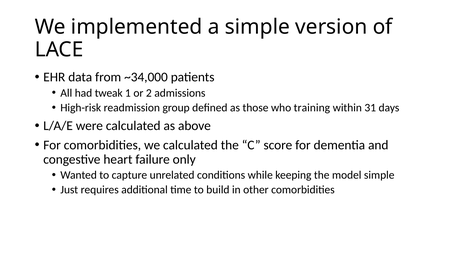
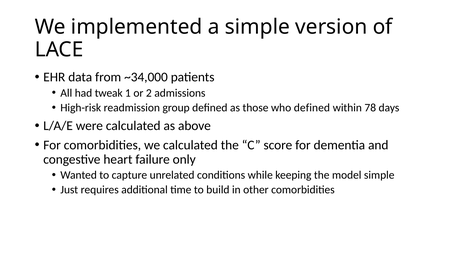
who training: training -> defined (312, 107)
31: 31 -> 78 (370, 107)
